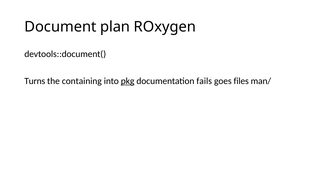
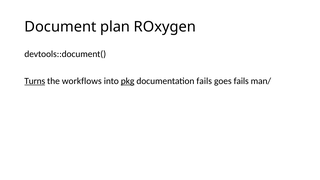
Turns underline: none -> present (35, 81)
containing: containing -> workflows (82, 81)
goes files: files -> fails (241, 81)
